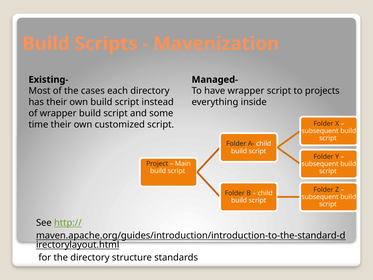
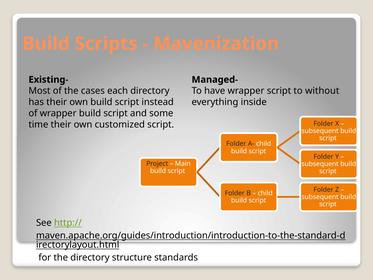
projects: projects -> without (322, 91)
